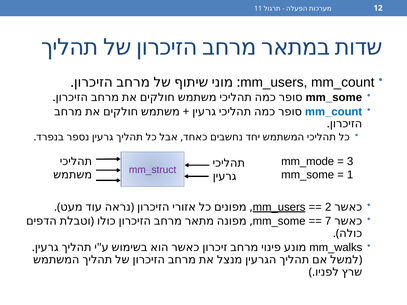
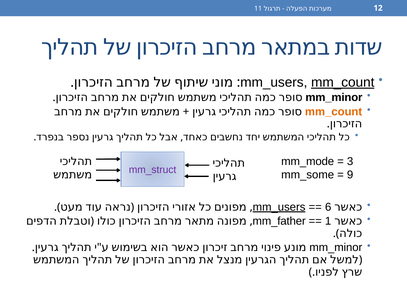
mm_count underline: none -> present (343, 82)
mm_some: mm_some -> mm_minor (334, 98)
mm_count colour: blue -> orange (334, 112)
1: 1 -> 9 (350, 175)
2: 2 -> 6 (328, 207)
mm_some: mm_some -> mm_father (279, 221)
7: 7 -> 1 (328, 221)
mm_walks: mm_walks -> mm_minor (336, 248)
